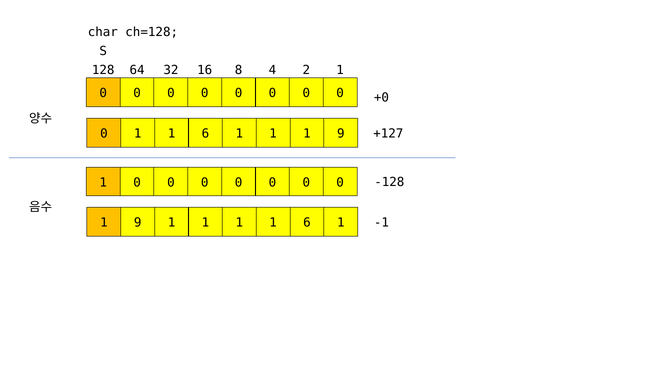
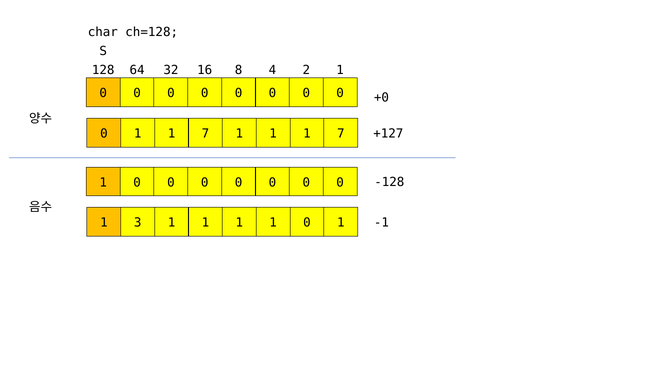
0 1 1 6: 6 -> 7 (205, 134)
1 1 1 9: 9 -> 7 (341, 134)
9: 9 -> 3 (138, 223)
1 1 1 6: 6 -> 0 (307, 223)
